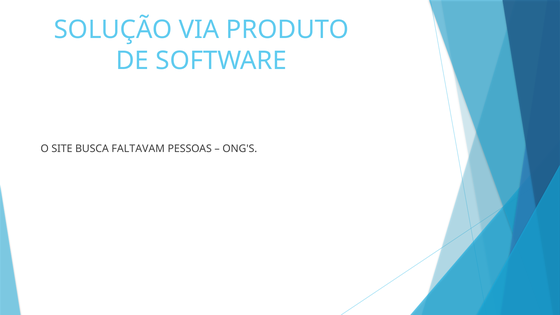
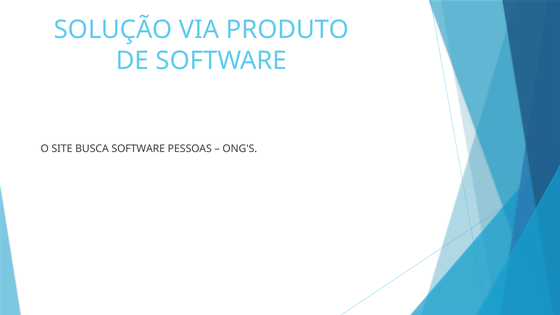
BUSCA FALTAVAM: FALTAVAM -> SOFTWARE (138, 149)
